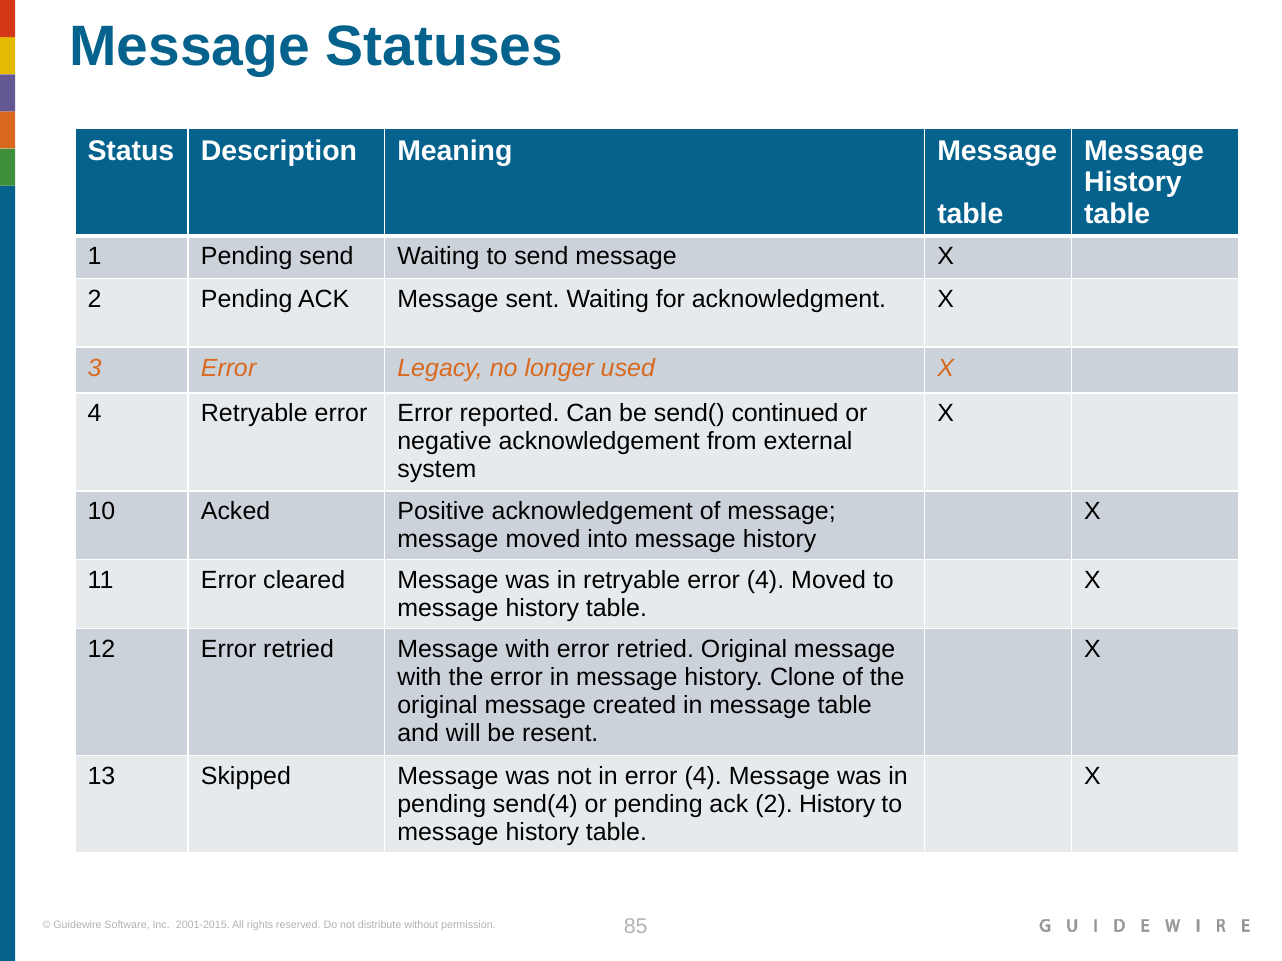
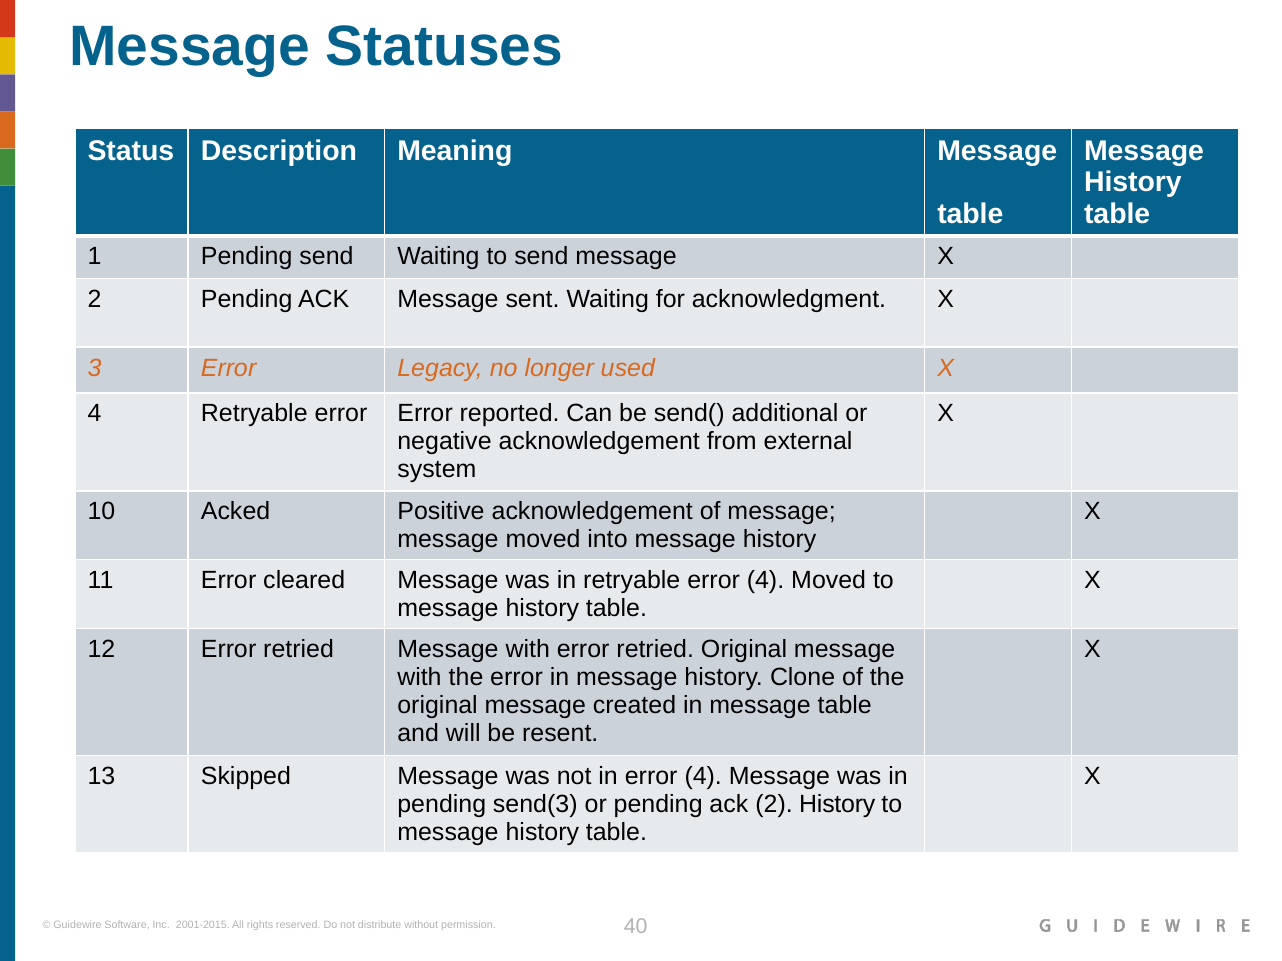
continued: continued -> additional (785, 414)
send(4: send(4 -> send(3 (535, 805)
85: 85 -> 40 (636, 926)
